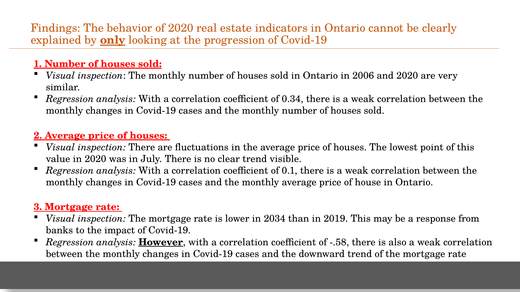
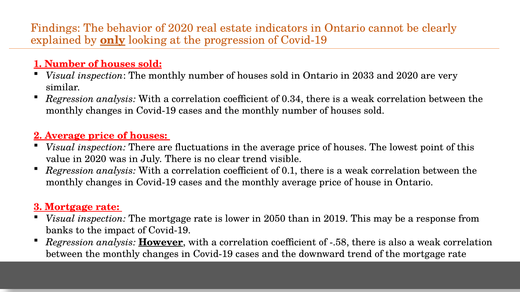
2006: 2006 -> 2033 (363, 76)
2034: 2034 -> 2050 (275, 219)
